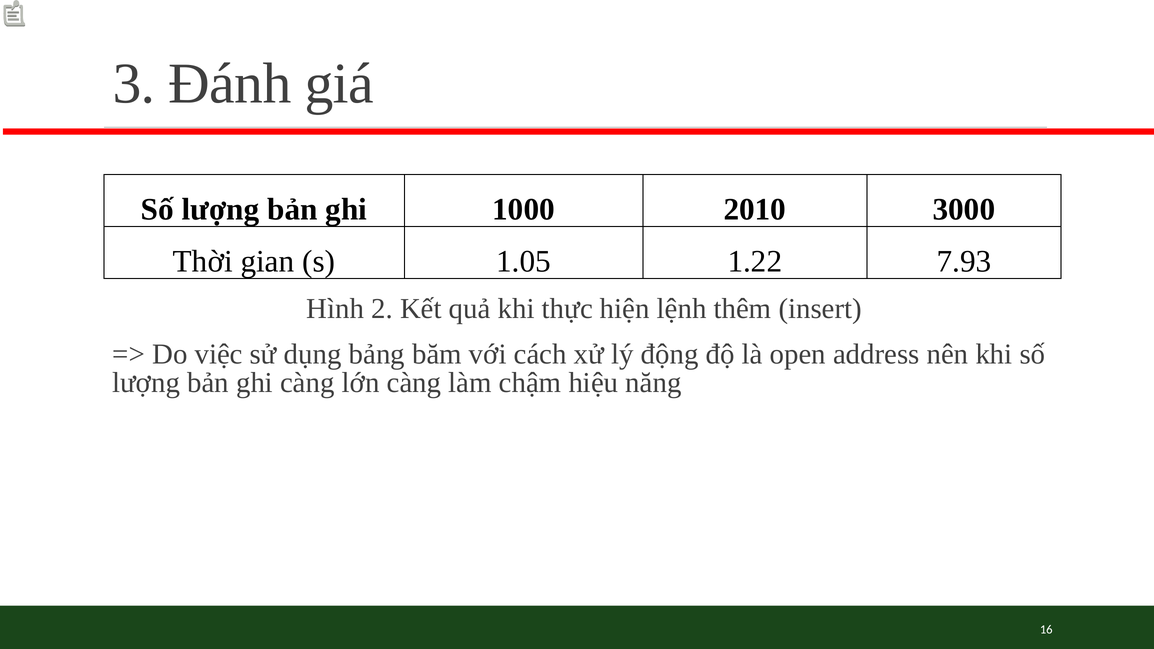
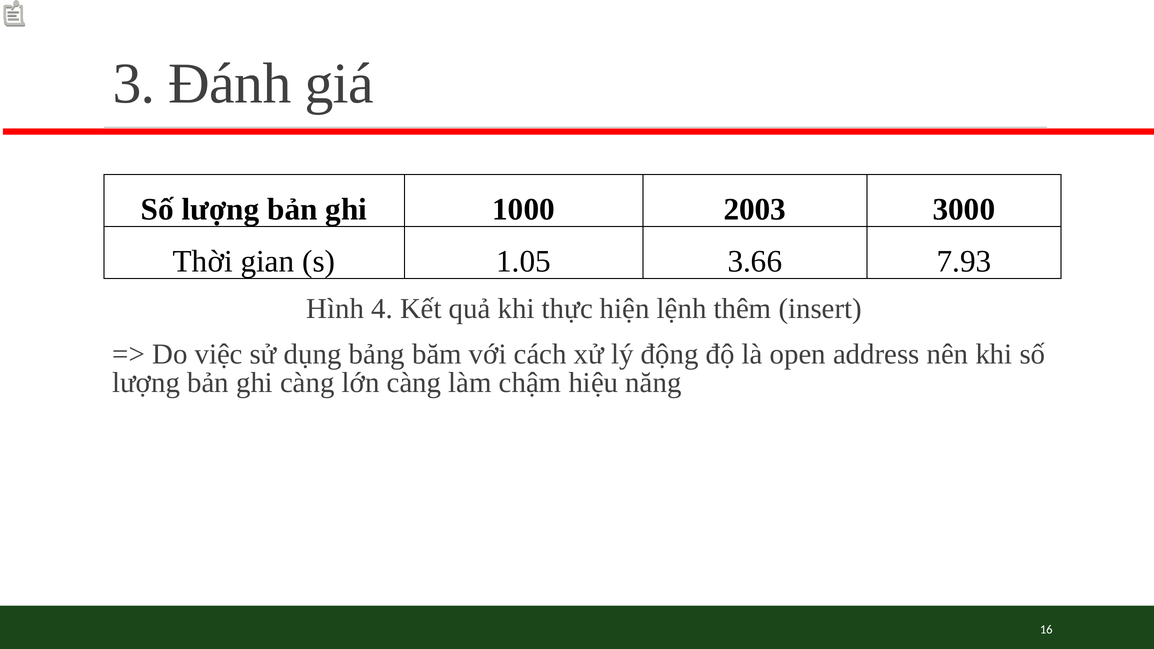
2010: 2010 -> 2003 (755, 210)
1.22: 1.22 -> 3.66 (755, 262)
2: 2 -> 4 (382, 309)
